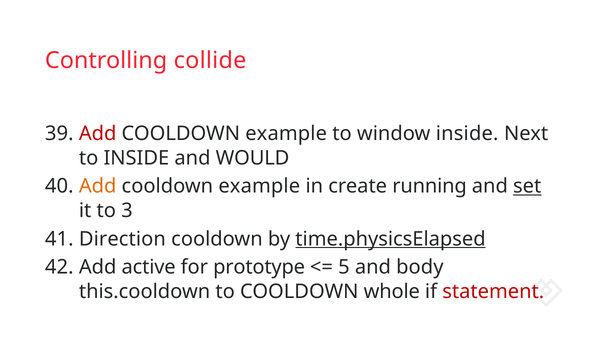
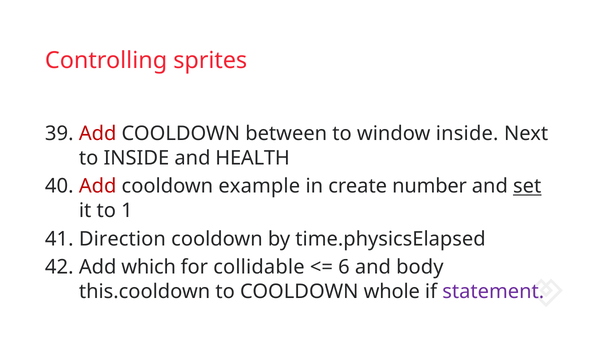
collide: collide -> sprites (210, 61)
example: example -> between (286, 134)
WOULD: WOULD -> HEALTH (253, 158)
Add colour: orange -> red (98, 186)
running: running -> number (430, 186)
3: 3 -> 1 (127, 211)
time.physicsElapsed underline: present -> none (391, 239)
active: active -> which (149, 267)
prototype: prototype -> collidable (259, 267)
5: 5 -> 6 (344, 267)
statement colour: red -> purple (493, 292)
